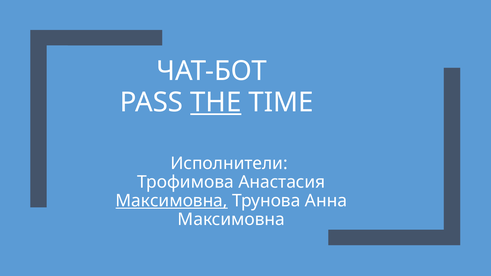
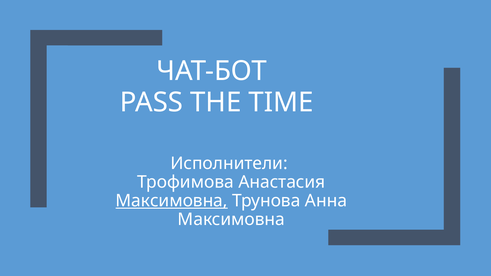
THE underline: present -> none (216, 102)
